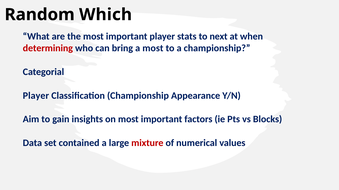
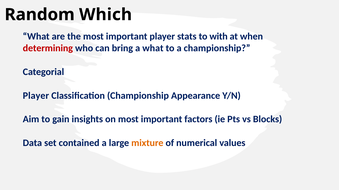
next: next -> with (219, 37)
a most: most -> what (153, 48)
mixture colour: red -> orange (147, 143)
